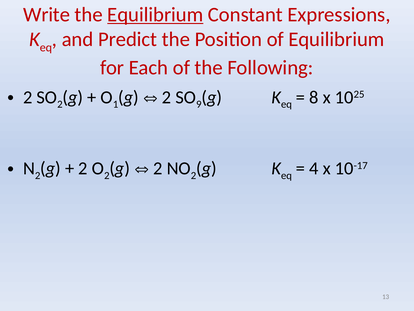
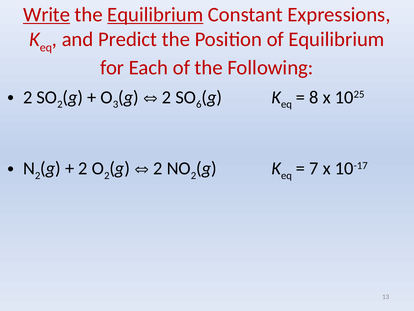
Write underline: none -> present (47, 15)
1: 1 -> 3 (116, 104)
9: 9 -> 6 (199, 104)
4: 4 -> 7 (314, 168)
